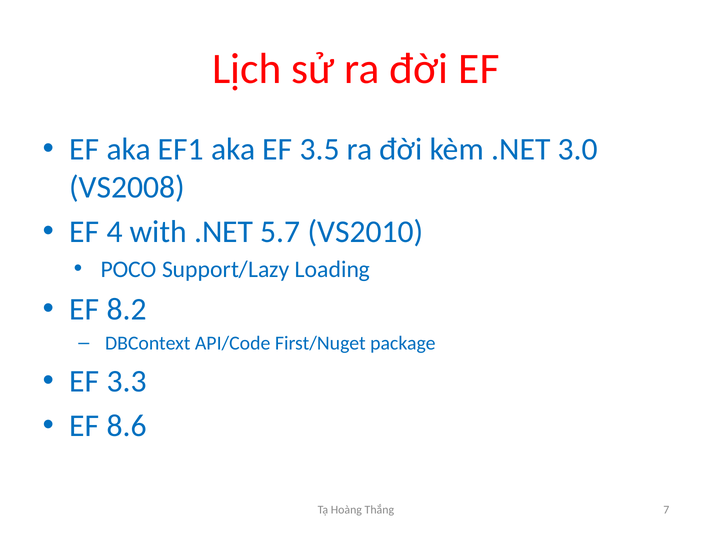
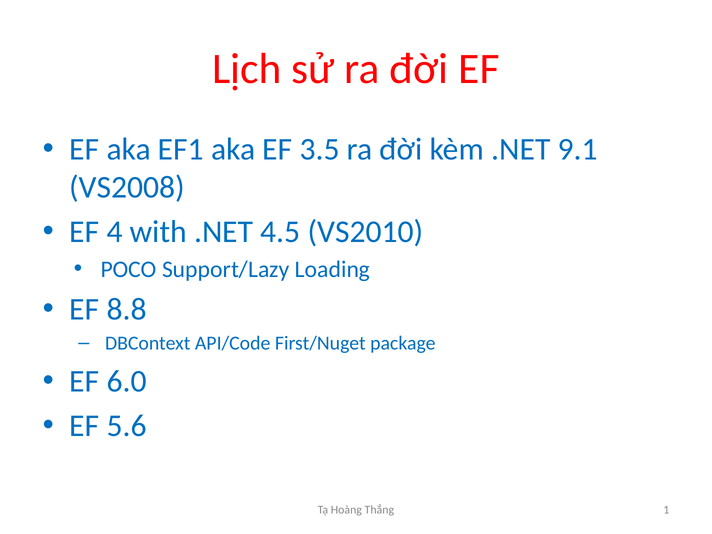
3.0: 3.0 -> 9.1 (578, 149)
5.7: 5.7 -> 4.5 (280, 232)
8.2: 8.2 -> 8.8 (127, 309)
3.3: 3.3 -> 6.0 (127, 381)
8.6: 8.6 -> 5.6 (127, 426)
7: 7 -> 1 (666, 510)
